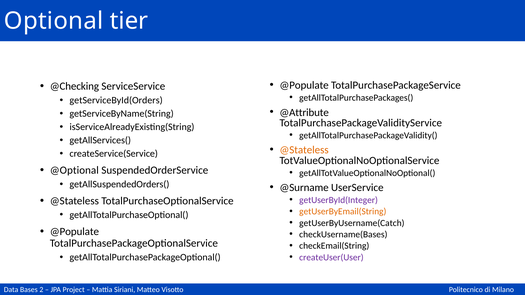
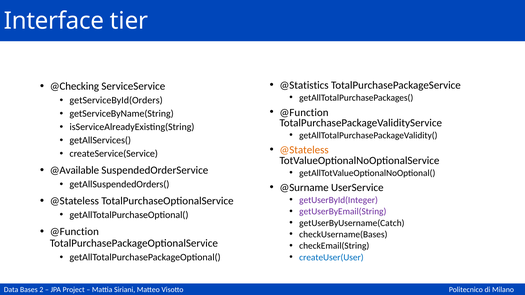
Optional: Optional -> Interface (54, 21)
@Populate: @Populate -> @Statistics (304, 85)
@Attribute: @Attribute -> @Function (304, 113)
@Optional: @Optional -> @Available (74, 171)
getUserByEmail(String colour: orange -> purple (343, 212)
@Populate: @Populate -> @Function (74, 232)
createUser(User colour: purple -> blue (331, 258)
